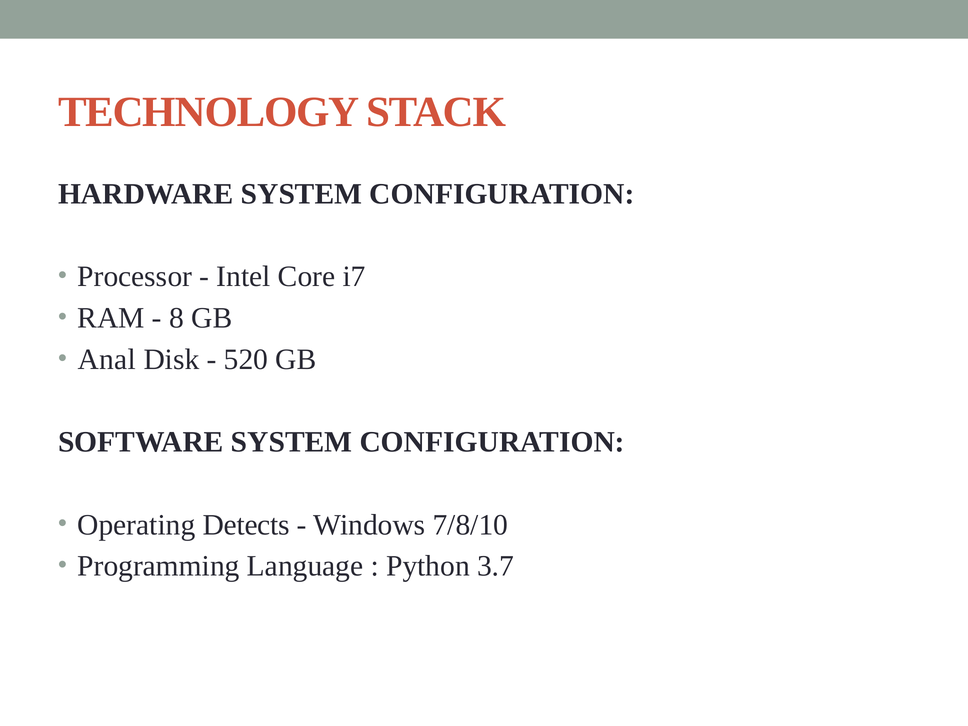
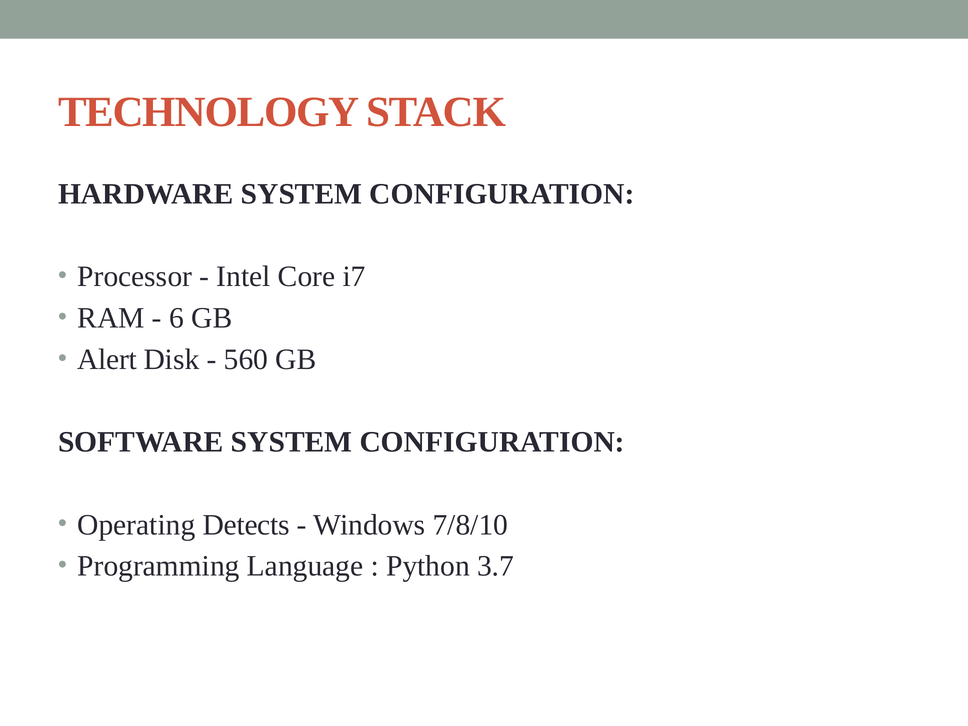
8: 8 -> 6 (177, 318)
Anal: Anal -> Alert (107, 359)
520: 520 -> 560 (246, 359)
